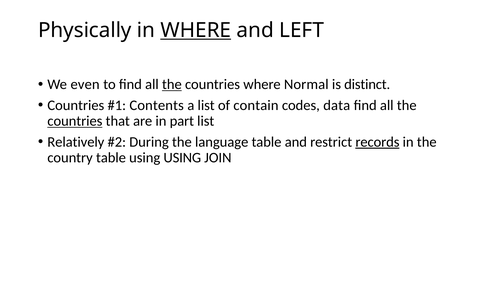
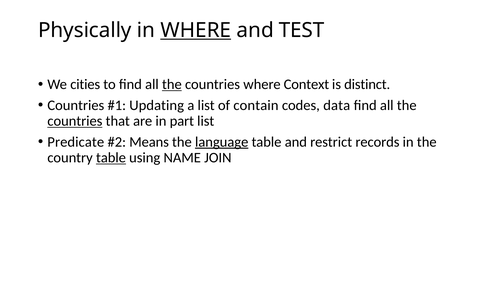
LEFT: LEFT -> TEST (302, 30)
even: even -> cities (85, 84)
Normal: Normal -> Context (306, 84)
Contents: Contents -> Updating (157, 105)
Relatively: Relatively -> Predicate (76, 142)
During: During -> Means (149, 142)
language underline: none -> present (222, 142)
records underline: present -> none (377, 142)
table underline: none -> present (111, 158)
using USING: USING -> NAME (182, 158)
